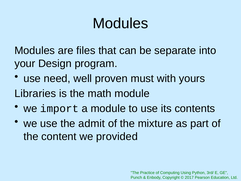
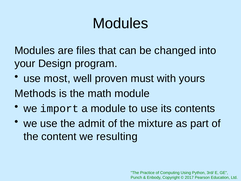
separate: separate -> changed (175, 51)
need: need -> most (57, 78)
Libraries: Libraries -> Methods (35, 93)
provided: provided -> resulting (117, 136)
